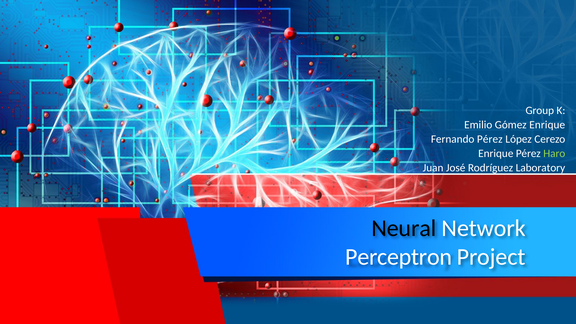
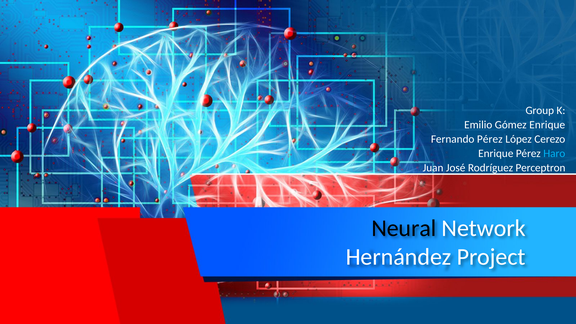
Haro colour: light green -> light blue (554, 154)
Laboratory: Laboratory -> Perceptron (540, 168)
Perceptron: Perceptron -> Hernández (399, 257)
